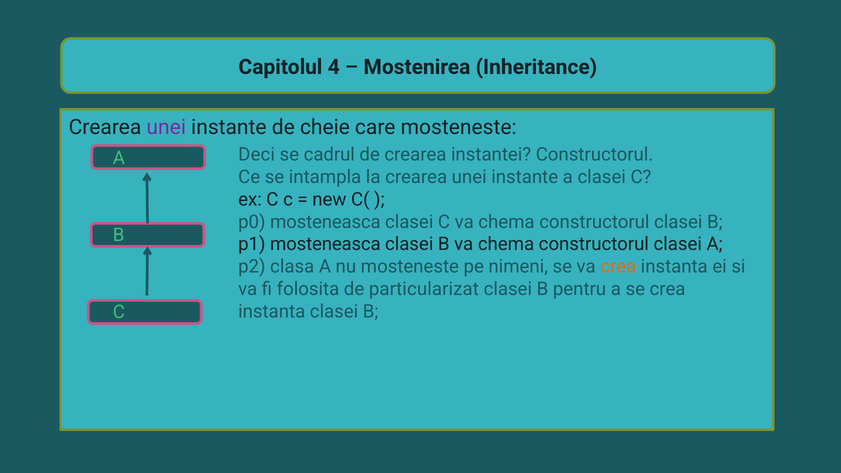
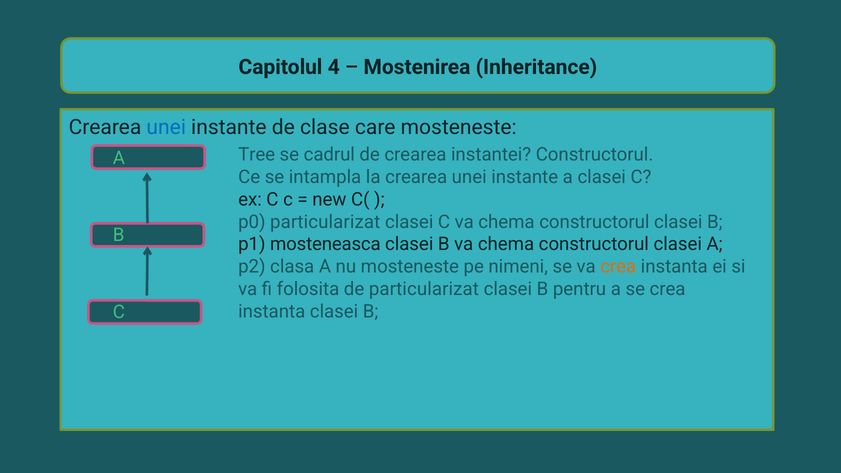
unei colour: purple -> blue (166, 127)
cheie: cheie -> clase (325, 127)
Deci: Deci -> Tree (257, 155)
p0 mosteneasca: mosteneasca -> particularizat (325, 222)
